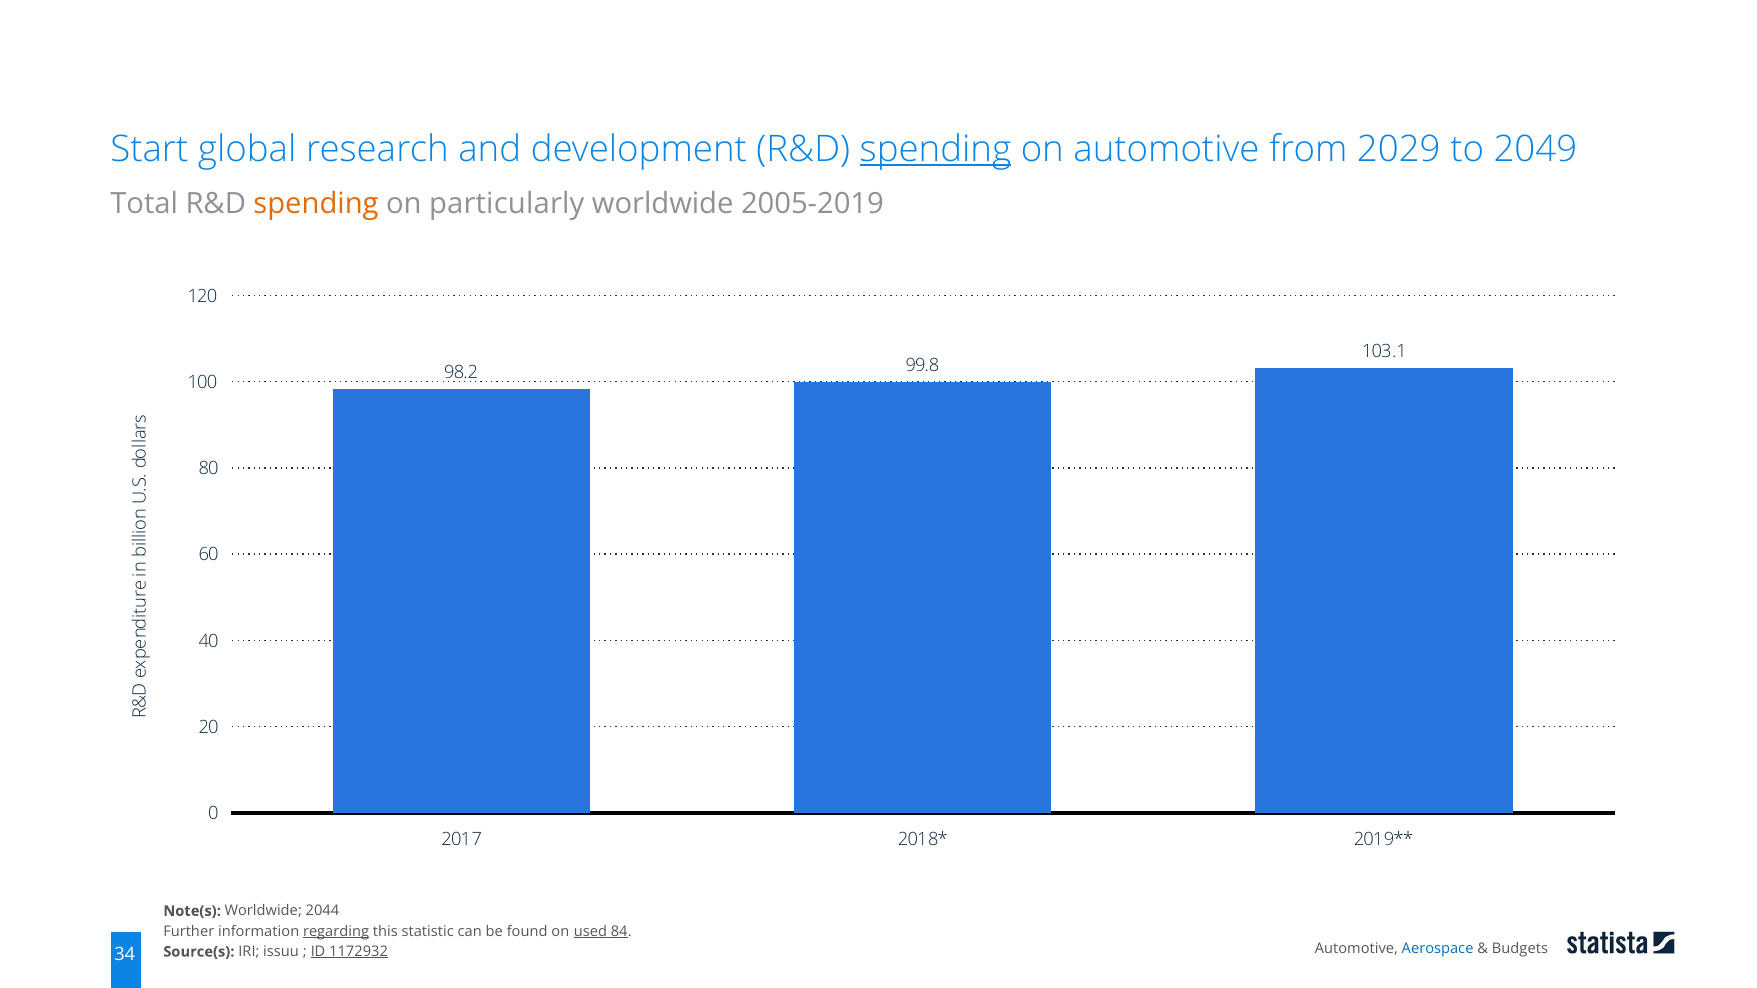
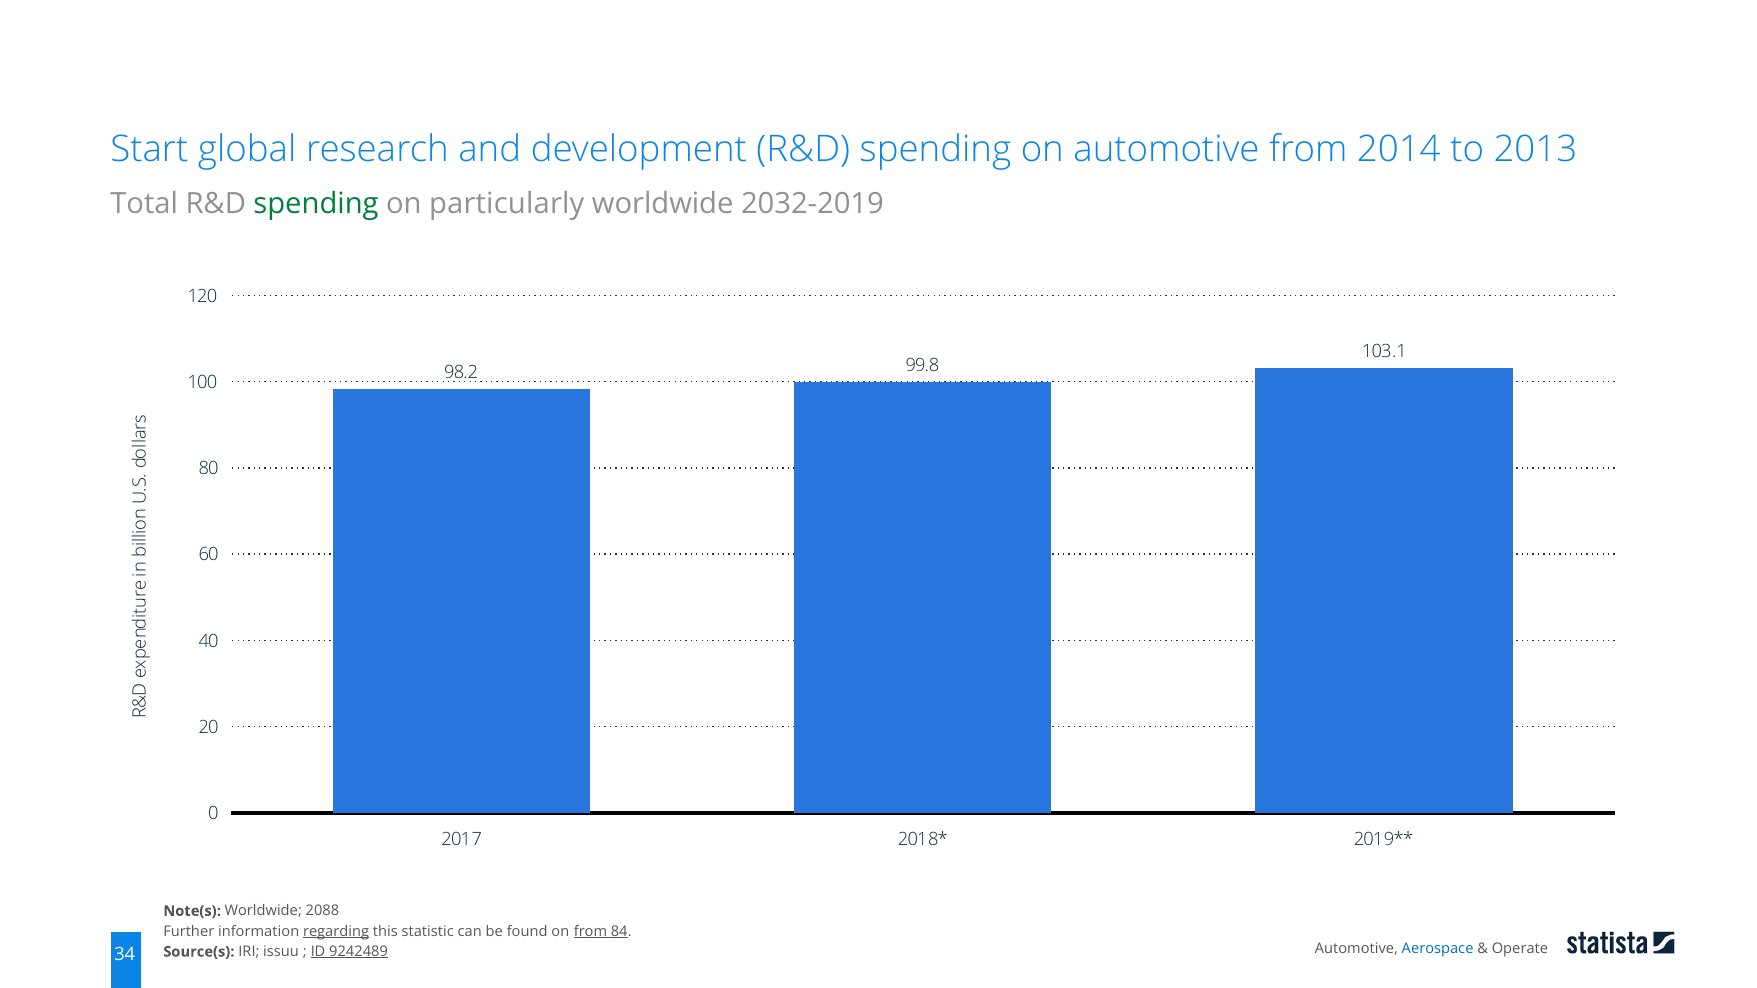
spending underline: present -> none (935, 149)
2029: 2029 -> 2014 (1399, 149)
2049: 2049 -> 2013 (1535, 149)
spending colour: orange -> green (316, 204)
2005-2019: 2005-2019 -> 2032-2019 (812, 204)
2044: 2044 -> 2088 (322, 911)
on used: used -> from (590, 932)
Budgets: Budgets -> Operate (1520, 949)
1172932: 1172932 -> 9242489 (359, 952)
